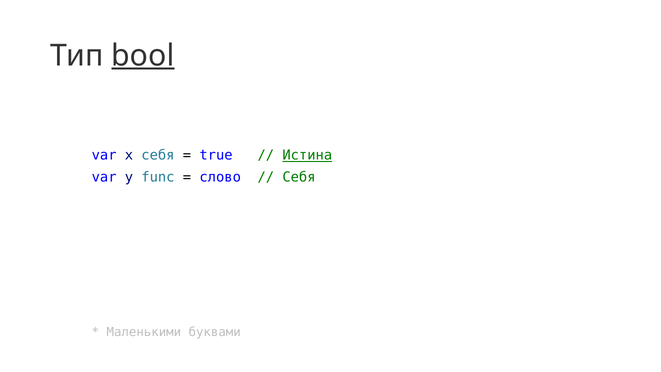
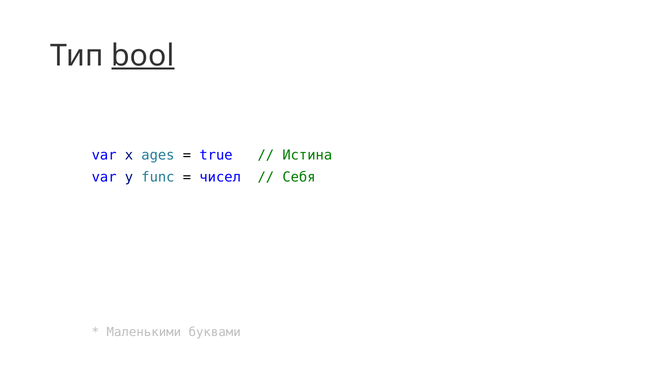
x себя: себя -> ages (158, 155)
Истина underline: present -> none (307, 155)
слово: слово -> чисел (220, 177)
